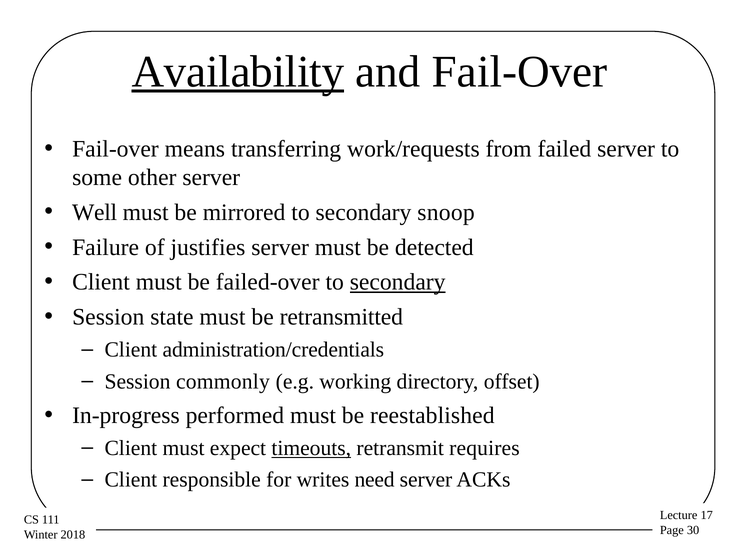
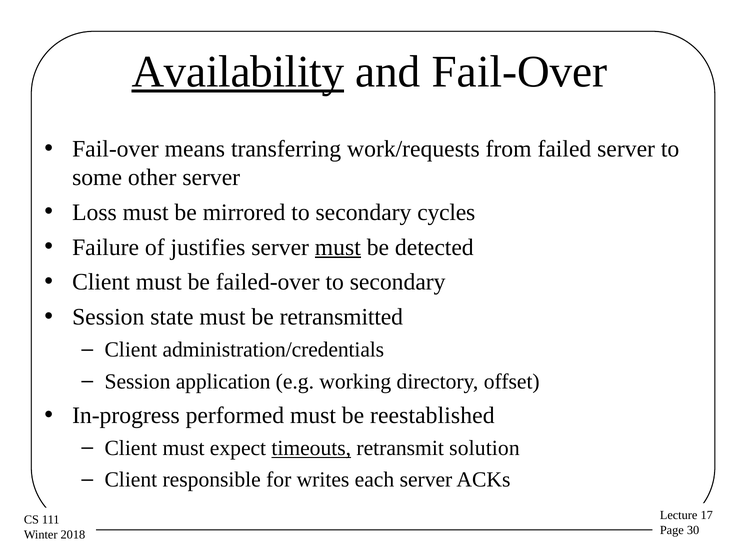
Well: Well -> Loss (94, 212)
snoop: snoop -> cycles (446, 212)
must underline: none -> present (338, 247)
secondary underline: present -> none (398, 282)
commonly: commonly -> application (223, 382)
requires: requires -> solution (484, 448)
need: need -> each (374, 480)
